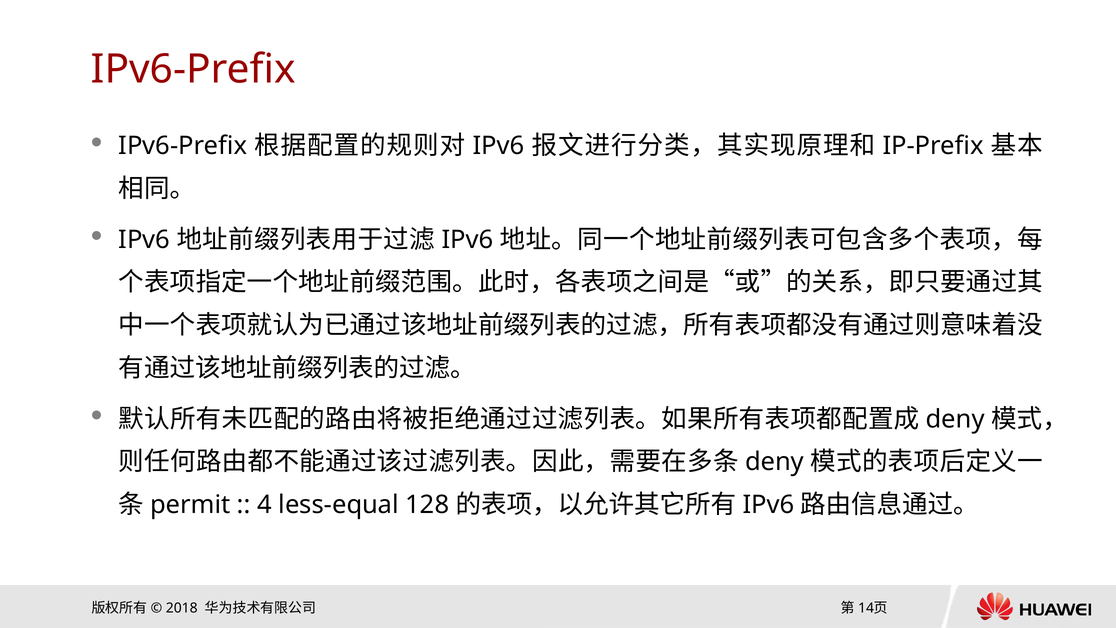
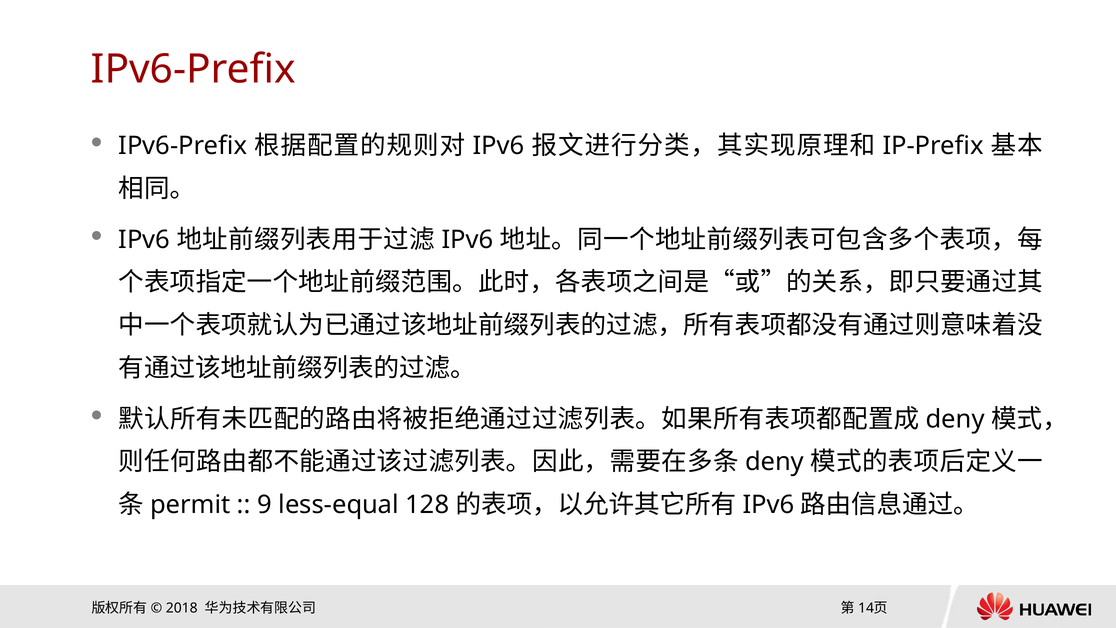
4: 4 -> 9 (265, 505)
